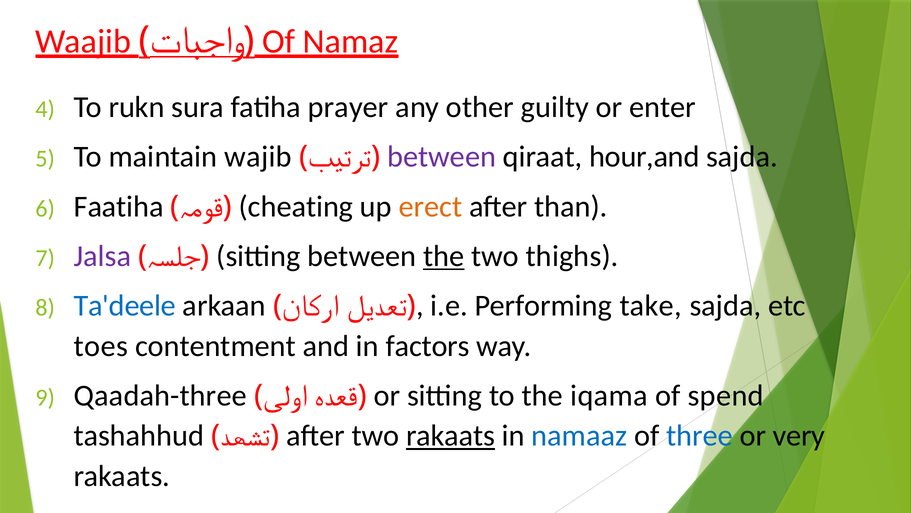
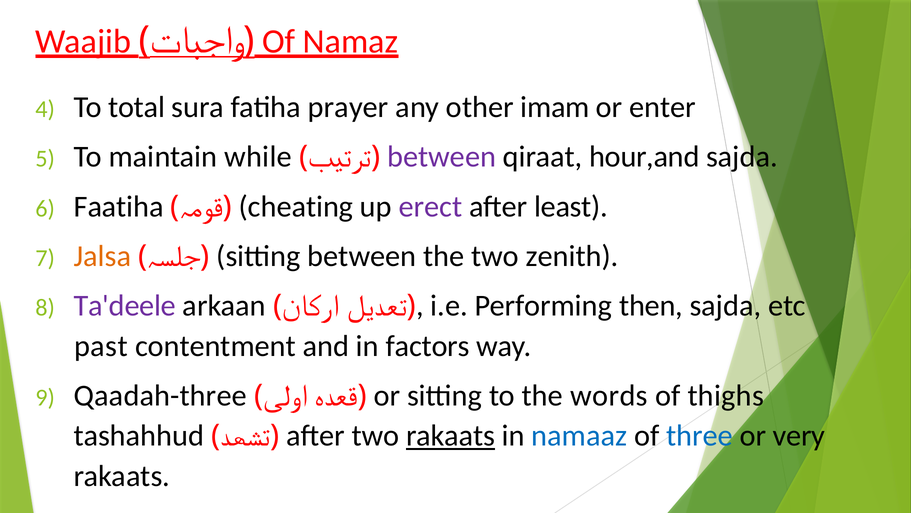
rukn: rukn -> total (137, 107)
guilty: guilty -> imam (555, 107)
wajib: wajib -> while (258, 157)
erect colour: orange -> purple (430, 206)
than: than -> least (571, 206)
Jalsa colour: purple -> orange (103, 256)
the underline: present -> none (444, 256)
thighs: thighs -> zenith (572, 256)
Ta'deele colour: blue -> purple (125, 306)
take: take -> then (651, 306)
toes: toes -> past (101, 346)
iqama: iqama -> words (609, 395)
spend: spend -> thighs (726, 395)
